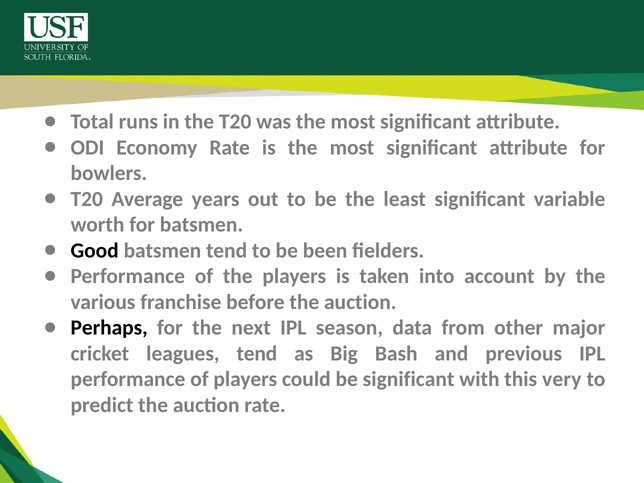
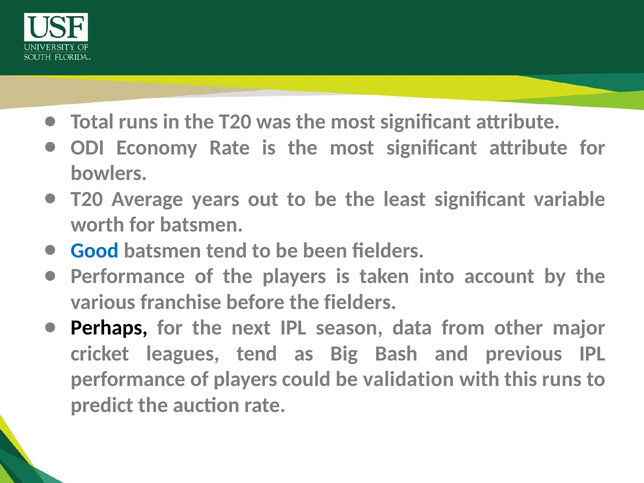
Good colour: black -> blue (95, 251)
before the auction: auction -> fielders (360, 302)
be significant: significant -> validation (409, 379)
this very: very -> runs (562, 379)
